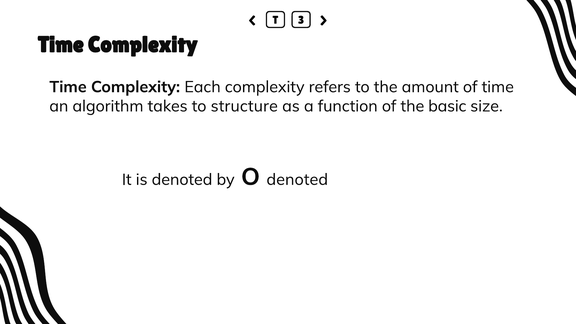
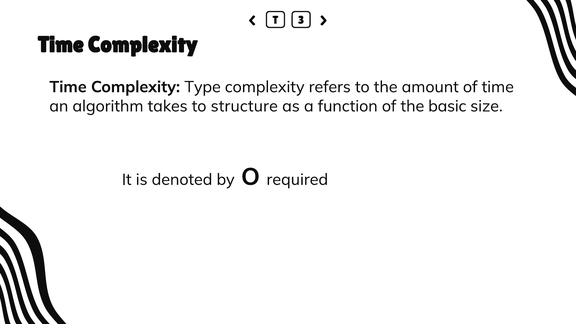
Each: Each -> Type (203, 87)
O denoted: denoted -> required (297, 180)
